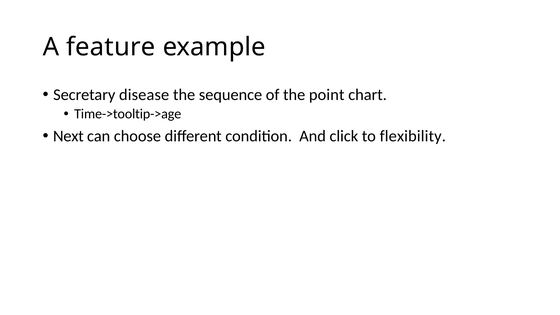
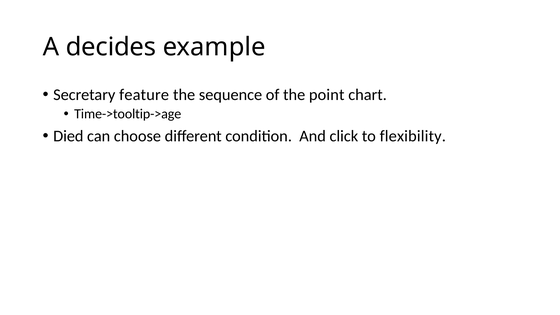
feature: feature -> decides (111, 47)
disease: disease -> feature (144, 95)
Next: Next -> Died (68, 136)
